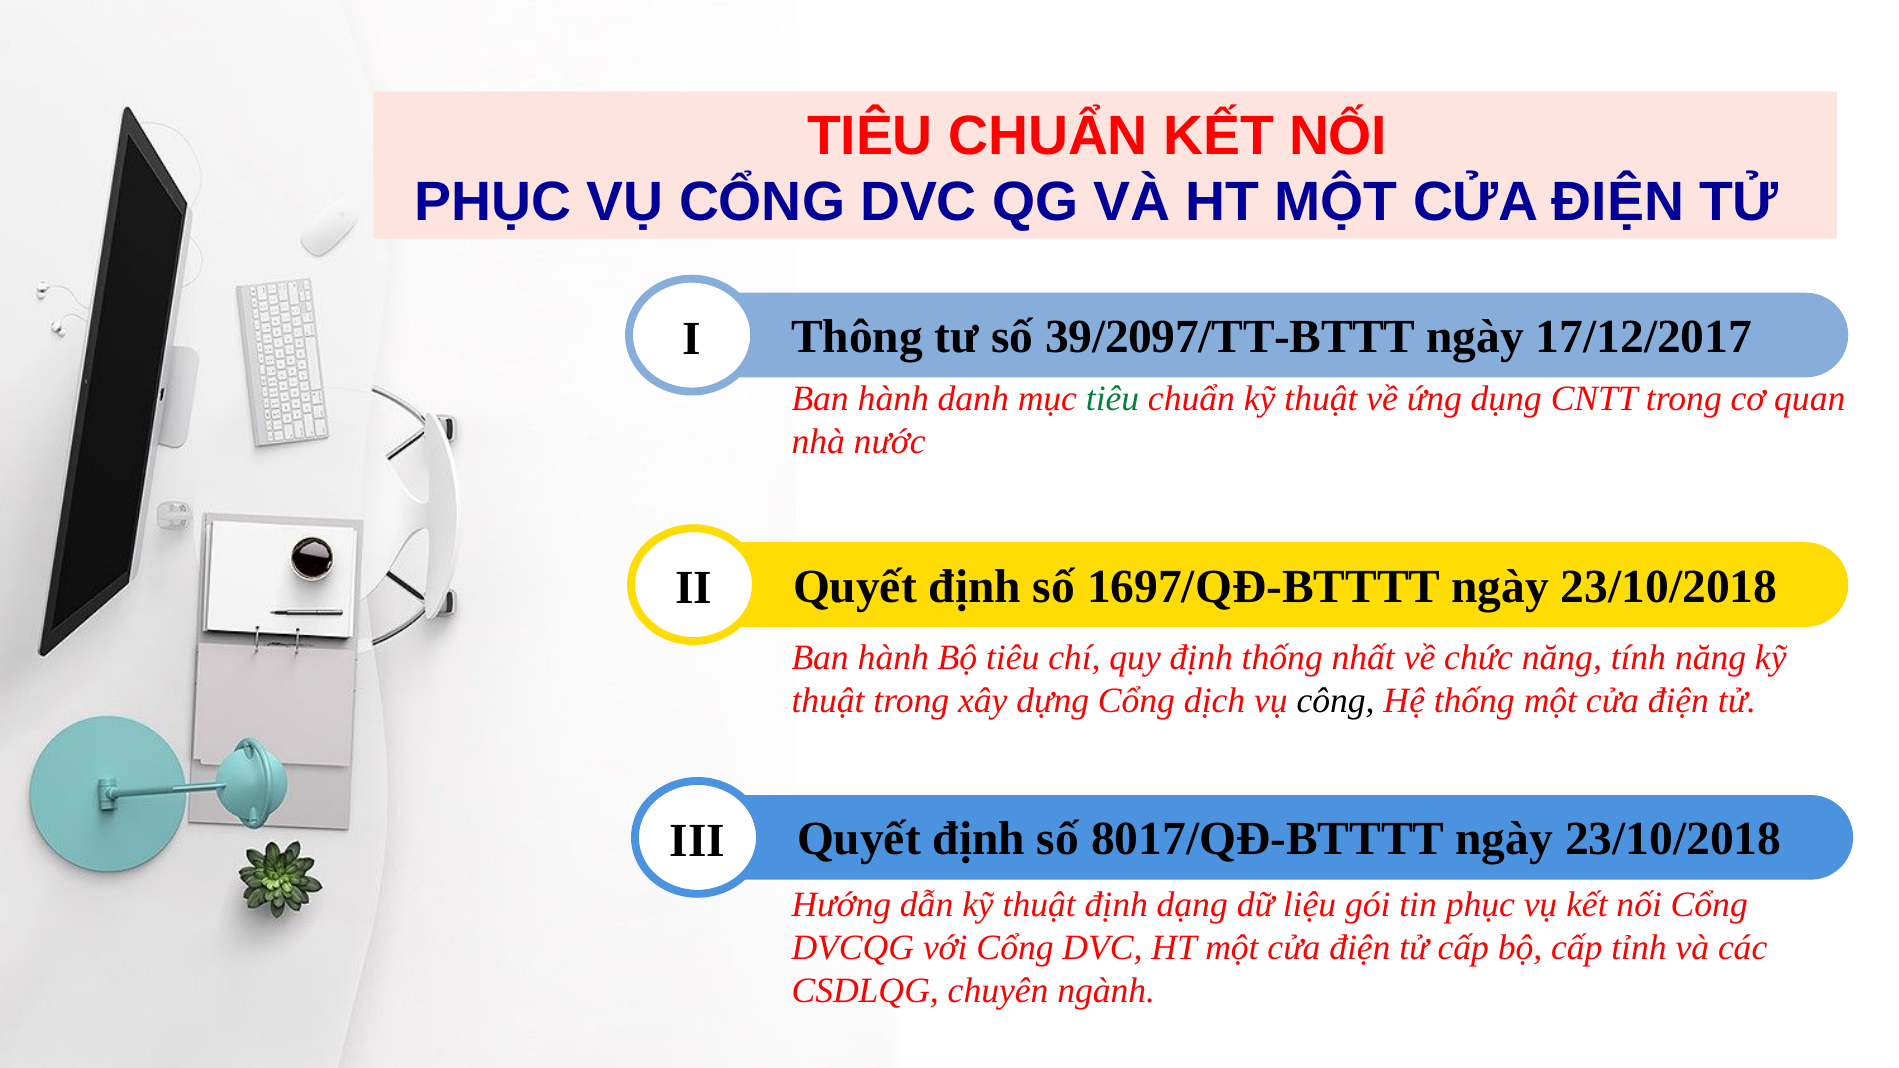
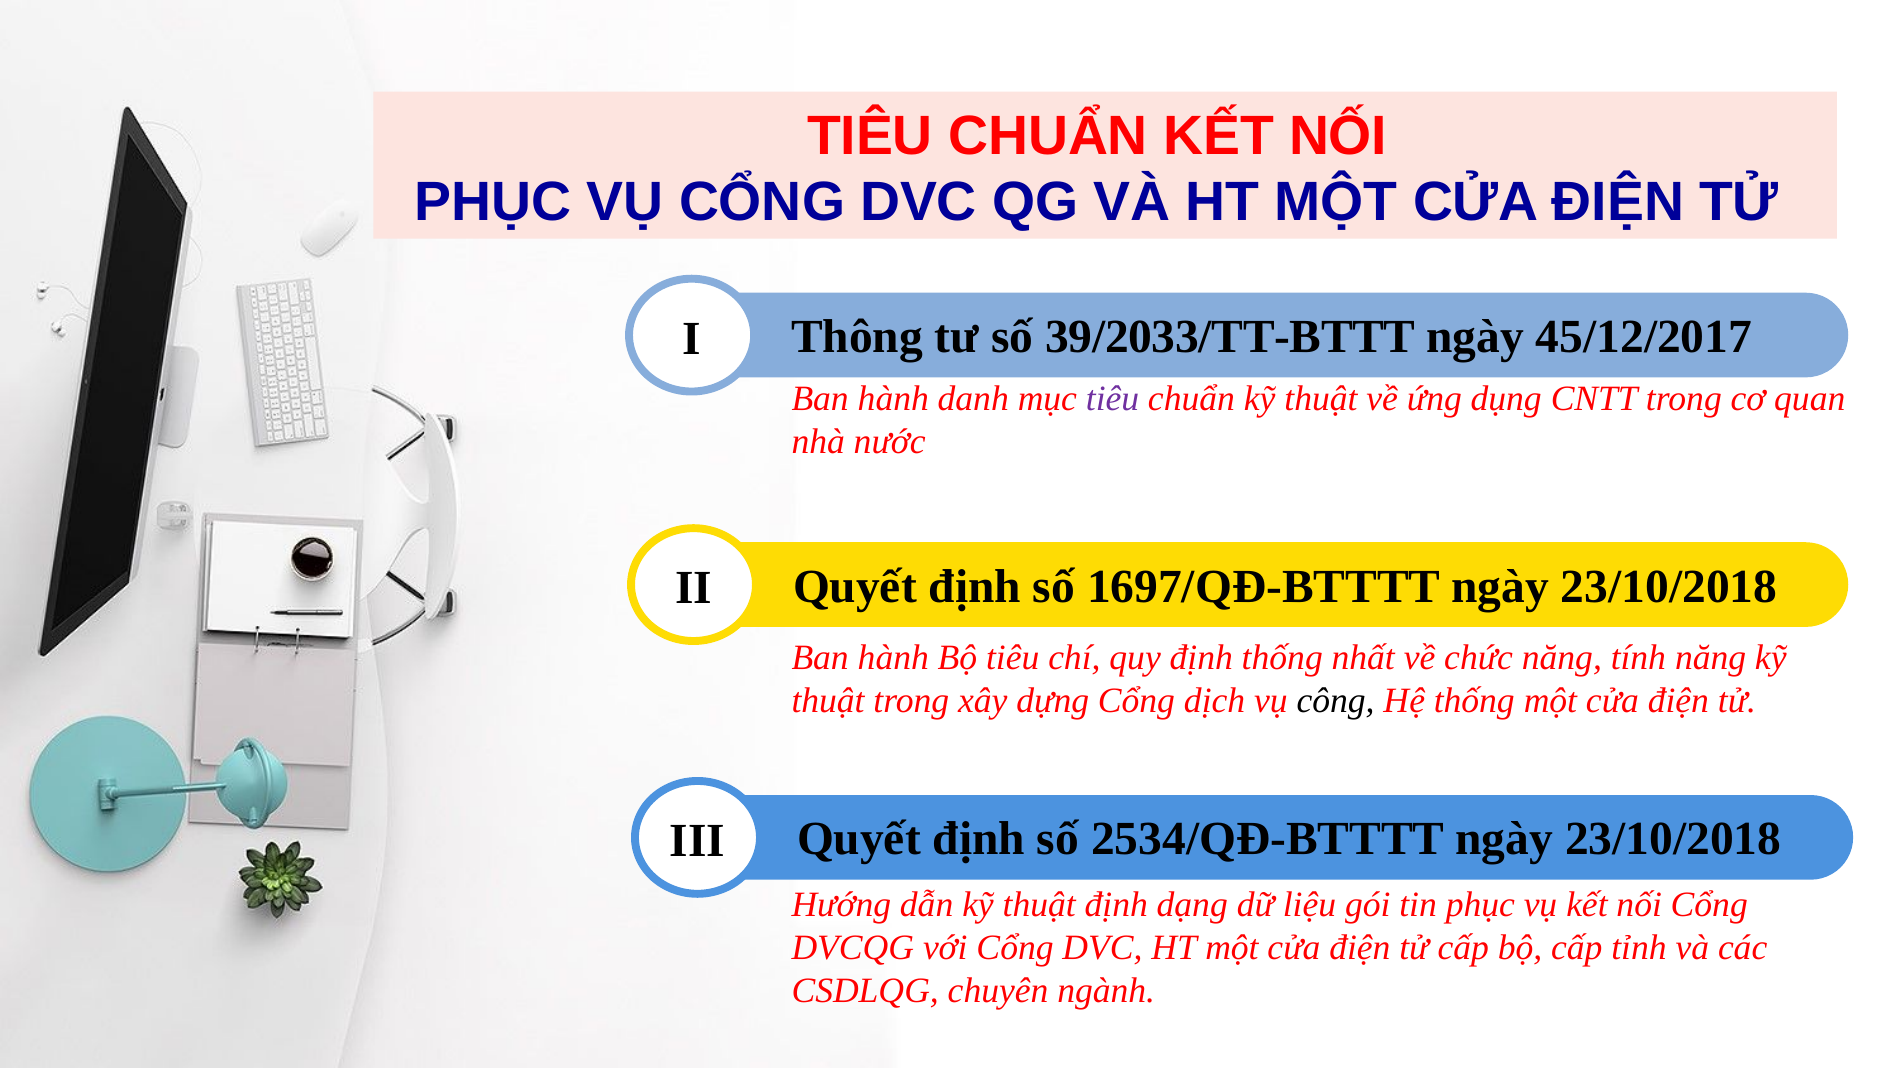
39/2097/TT-BTTT: 39/2097/TT-BTTT -> 39/2033/TT-BTTT (1230, 337)
17/12/2017: 17/12/2017 -> 45/12/2017 (1644, 337)
tiêu colour: green -> purple (1113, 399)
8017/QĐ-BTTTT: 8017/QĐ-BTTTT -> 2534/QĐ-BTTTT (1268, 839)
